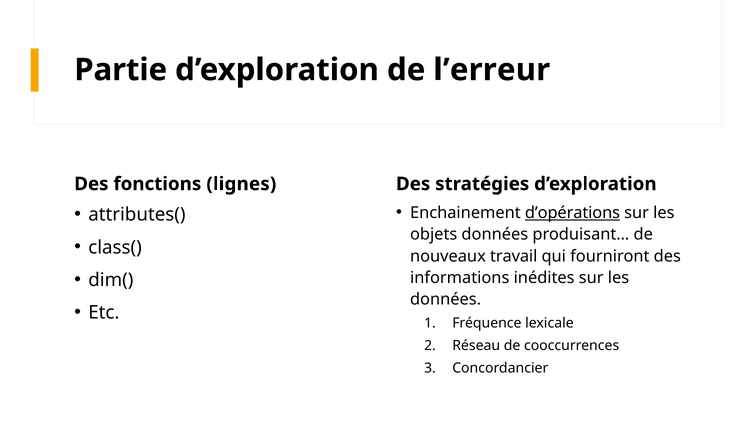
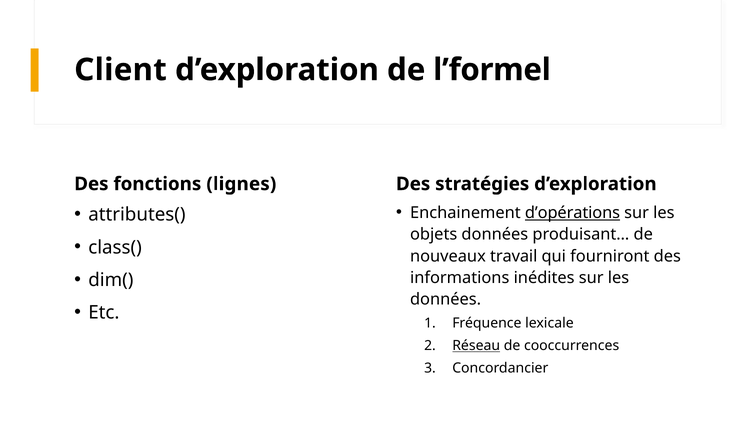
Partie: Partie -> Client (121, 70)
l’erreur: l’erreur -> l’formel (492, 70)
Réseau underline: none -> present (476, 346)
